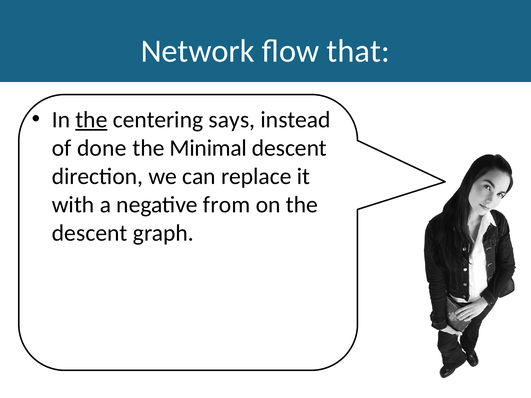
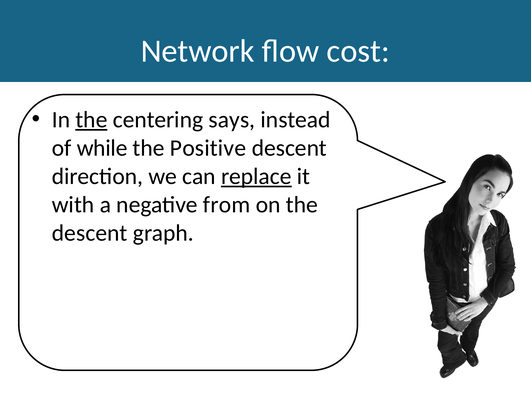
that: that -> cost (358, 51)
done: done -> while (102, 148)
Minimal: Minimal -> Positive (208, 148)
replace underline: none -> present (256, 176)
